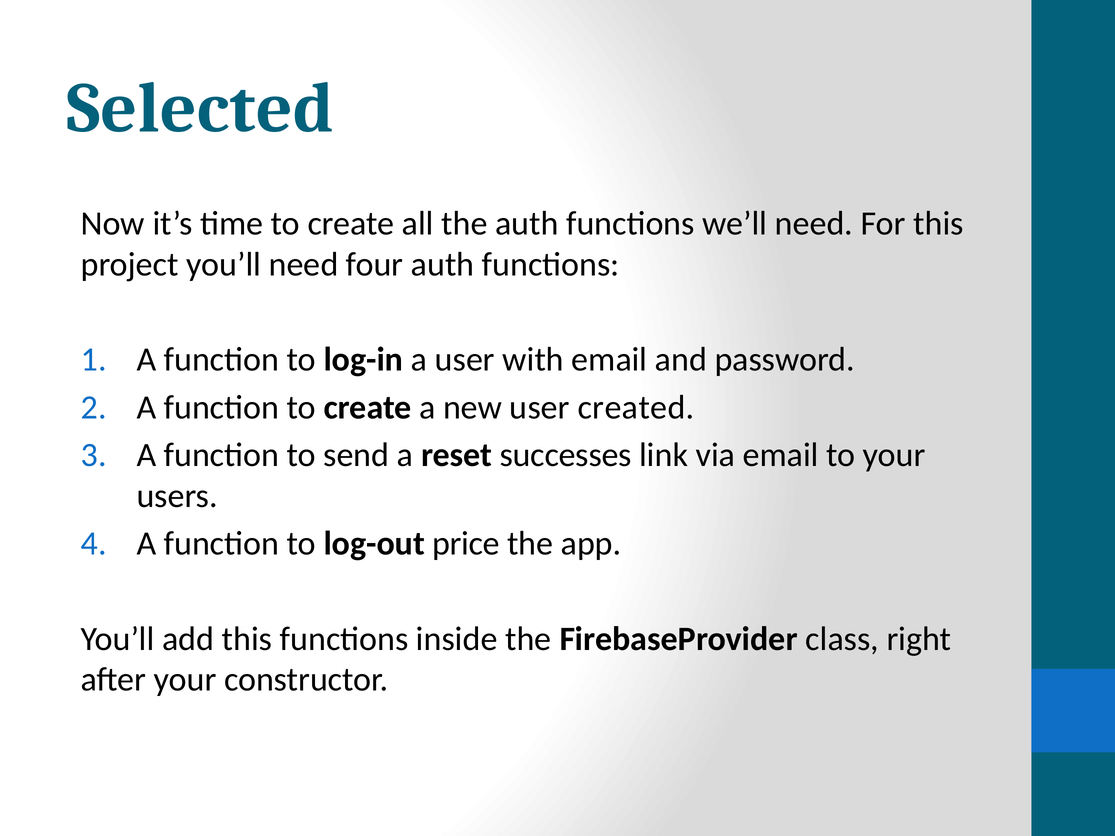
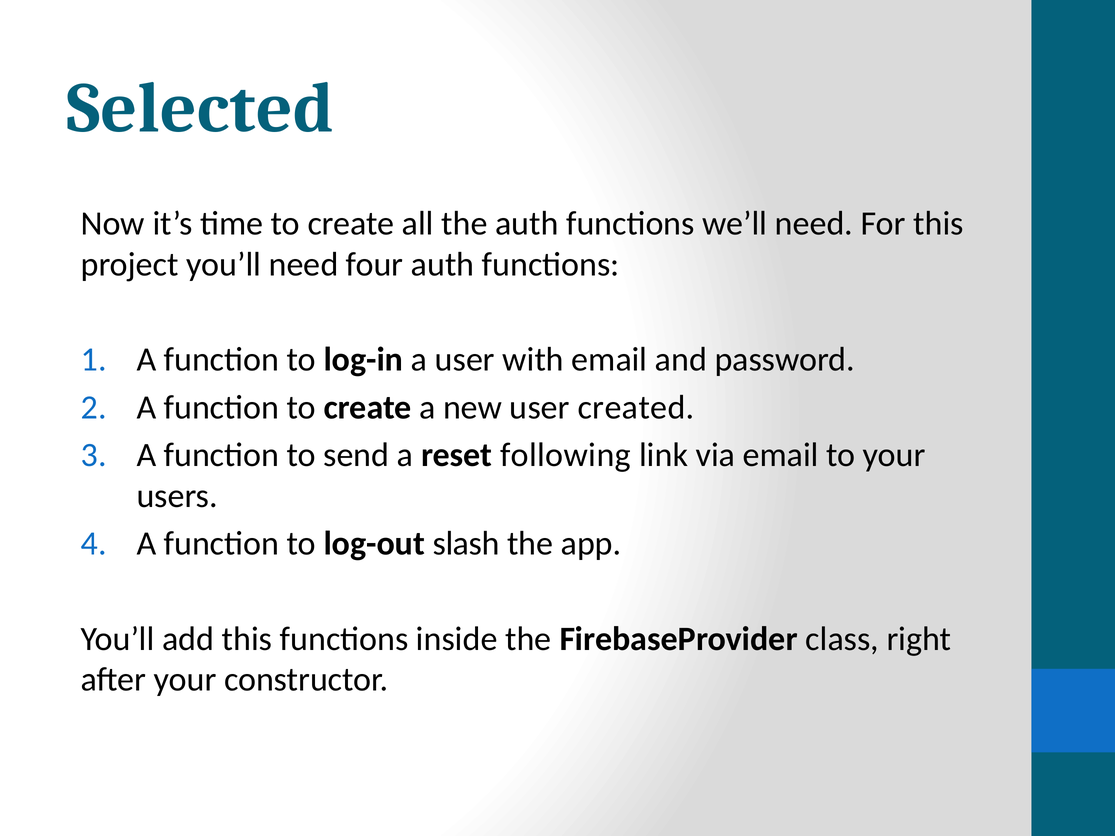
successes: successes -> following (565, 455)
price: price -> slash (466, 544)
